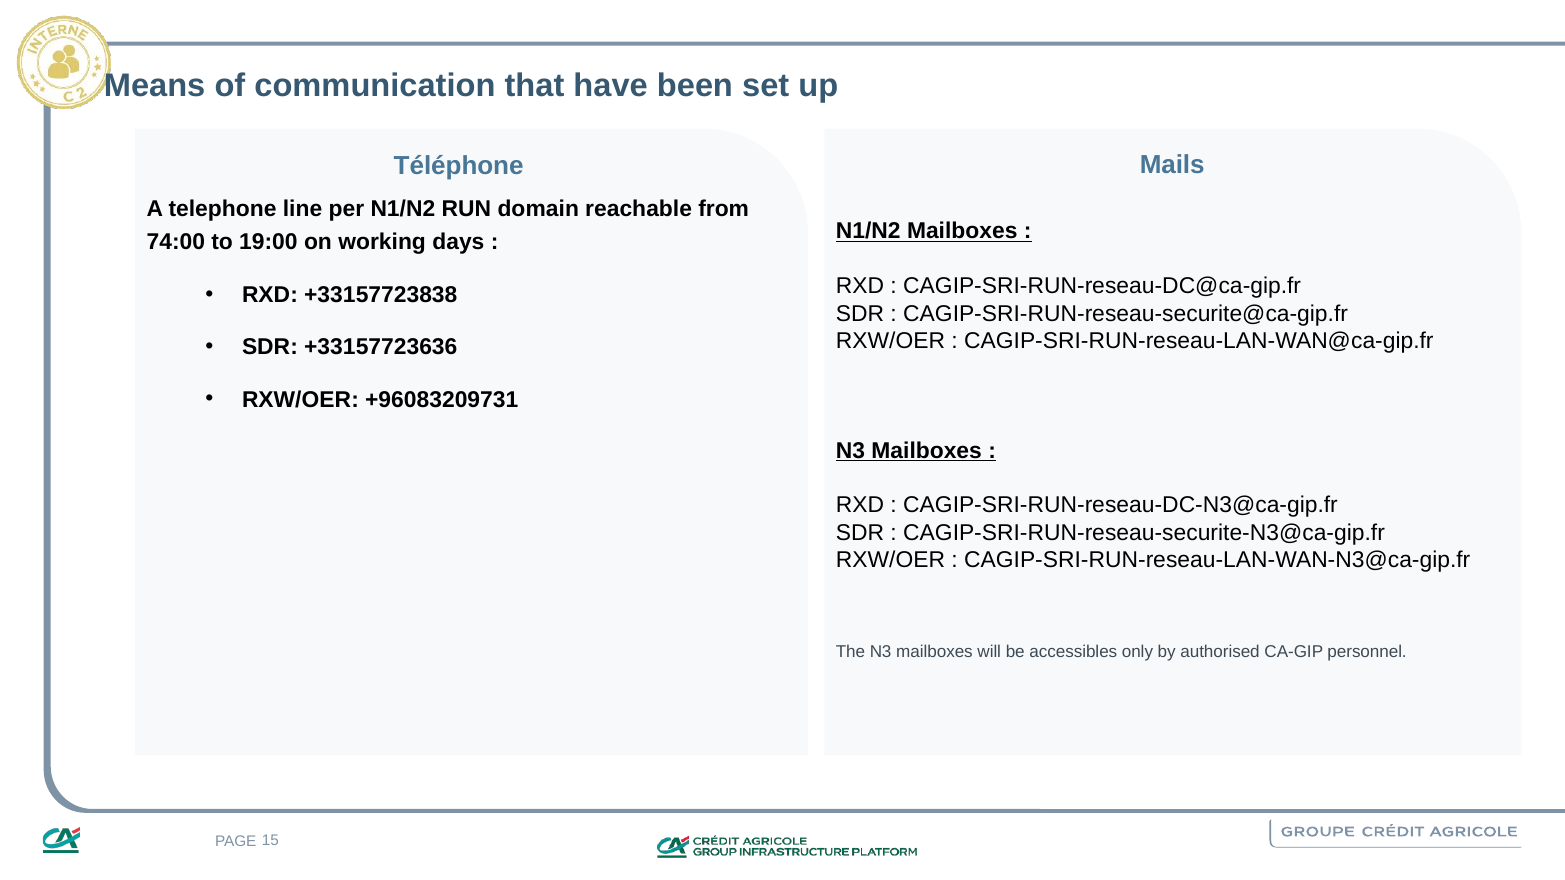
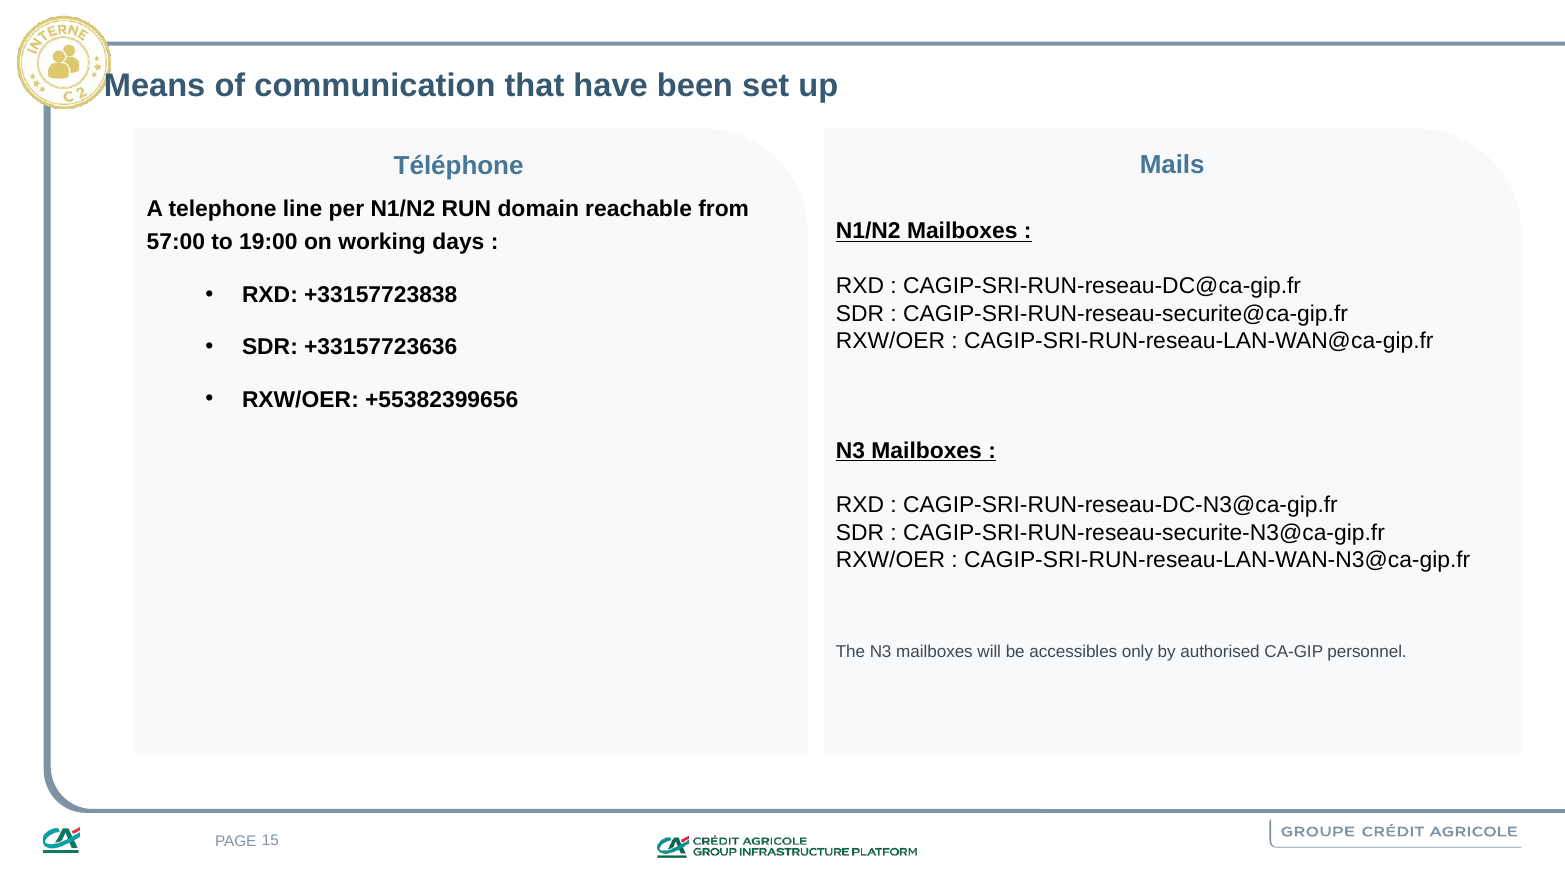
74:00: 74:00 -> 57:00 (176, 242)
+96083209731: +96083209731 -> +55382399656 (442, 400)
